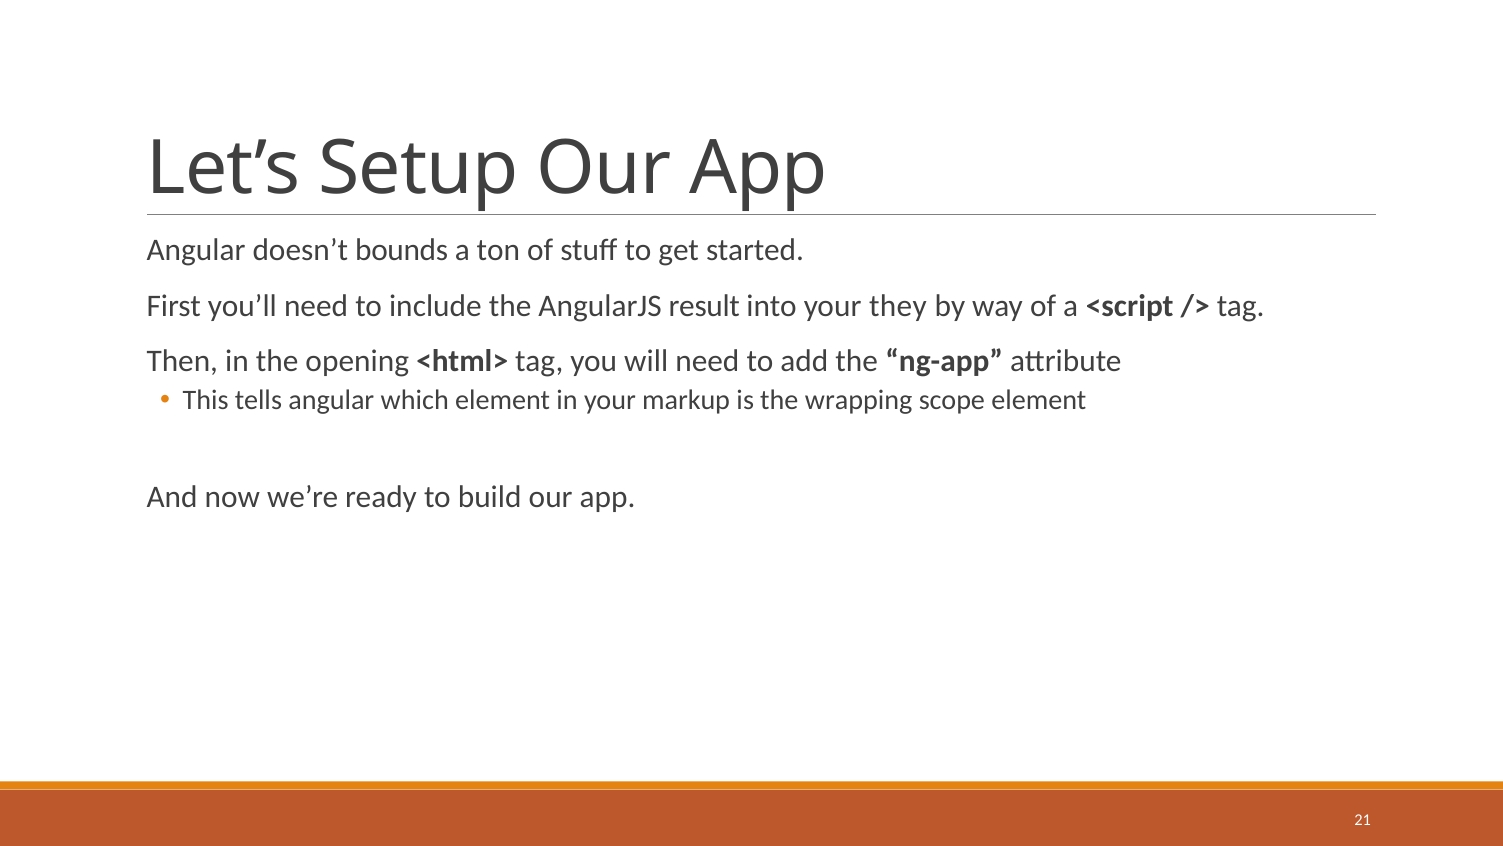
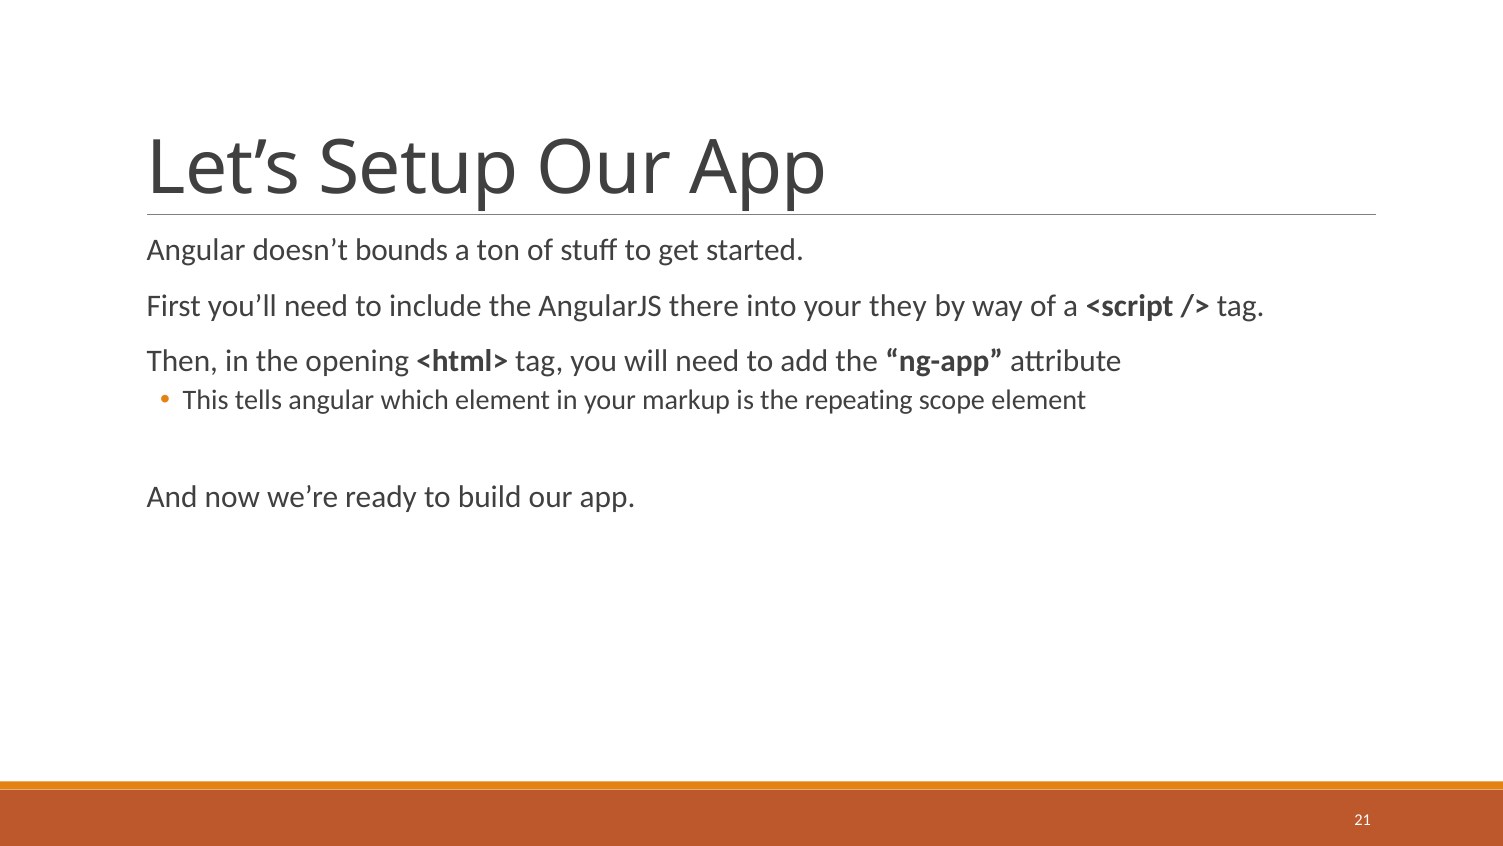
result: result -> there (704, 306)
wrapping: wrapping -> repeating (859, 400)
